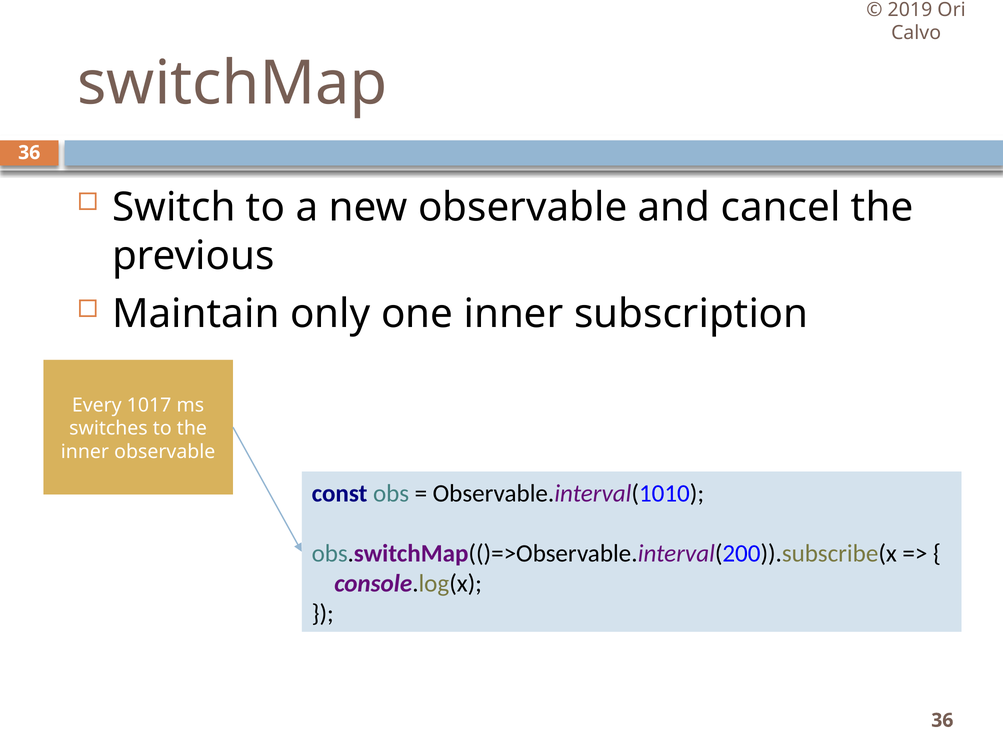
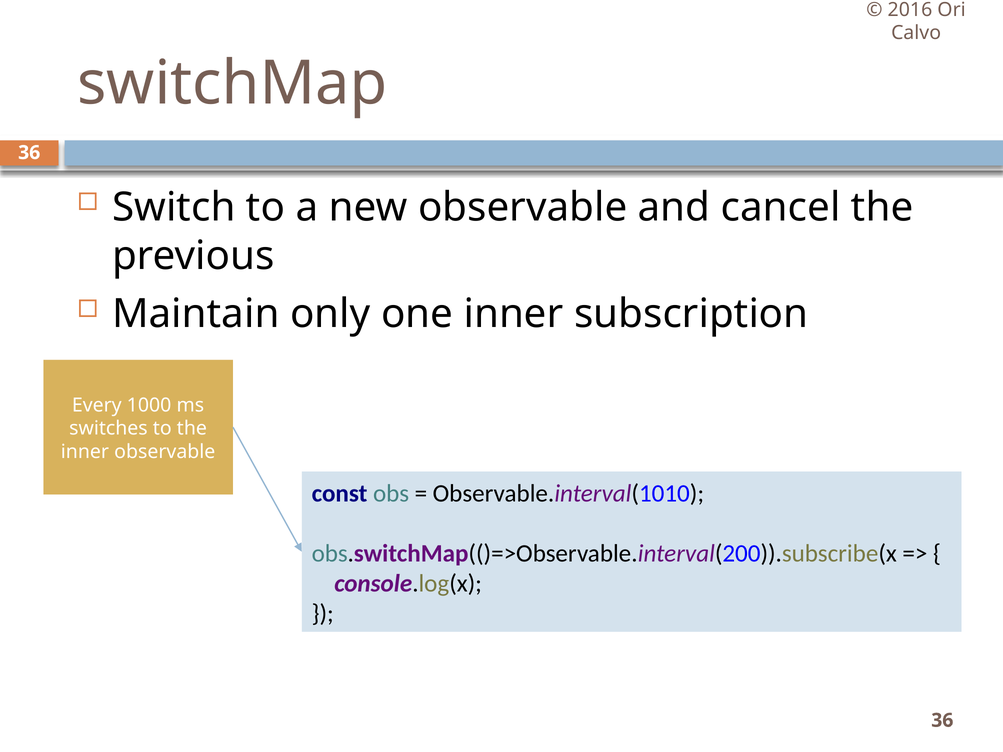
2019: 2019 -> 2016 (910, 10)
1017: 1017 -> 1000 (149, 405)
